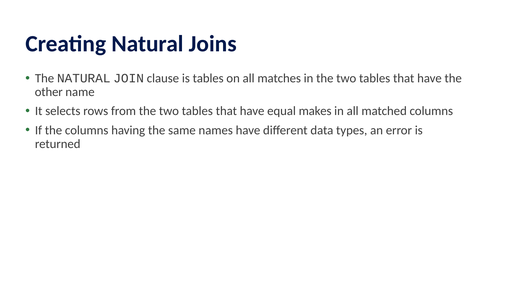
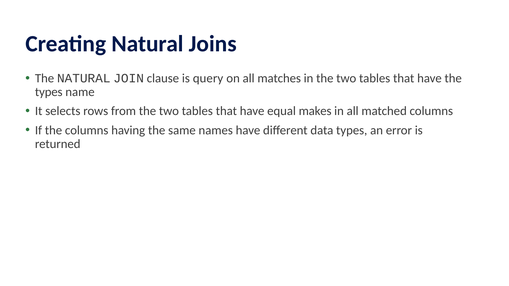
is tables: tables -> query (208, 78)
other: other -> types (49, 92)
